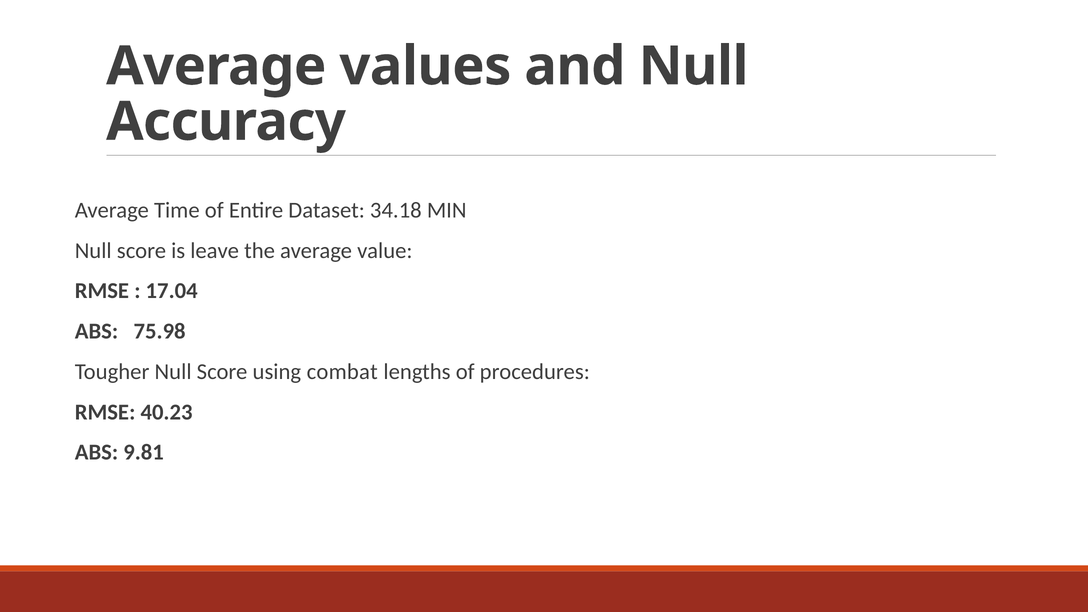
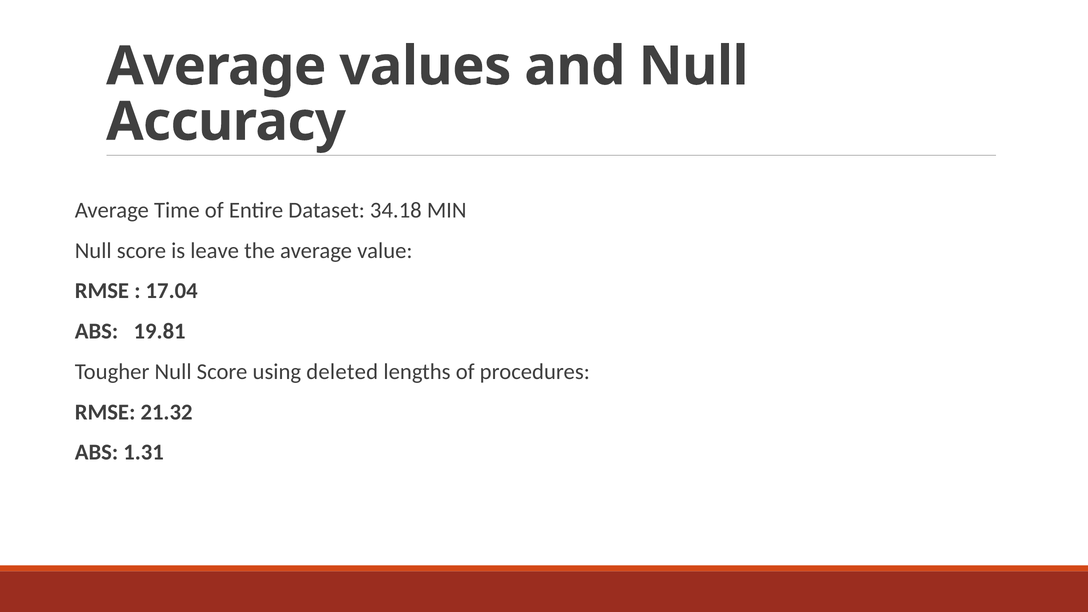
75.98: 75.98 -> 19.81 (160, 331)
combat: combat -> deleted (342, 372)
40.23: 40.23 -> 21.32 (167, 412)
9.81: 9.81 -> 1.31 (144, 452)
